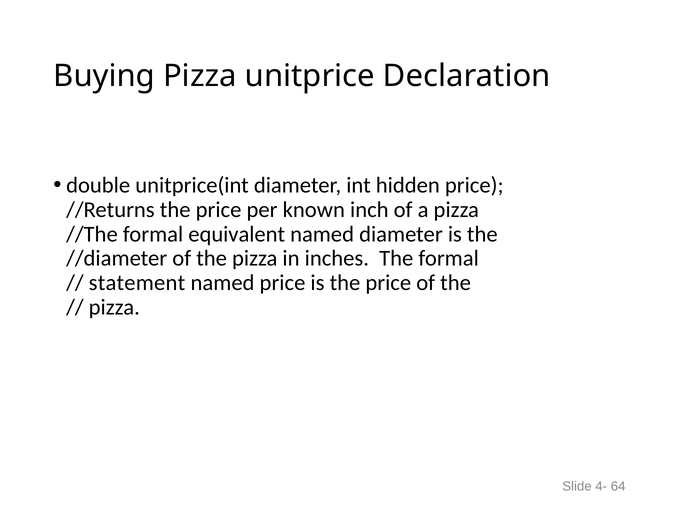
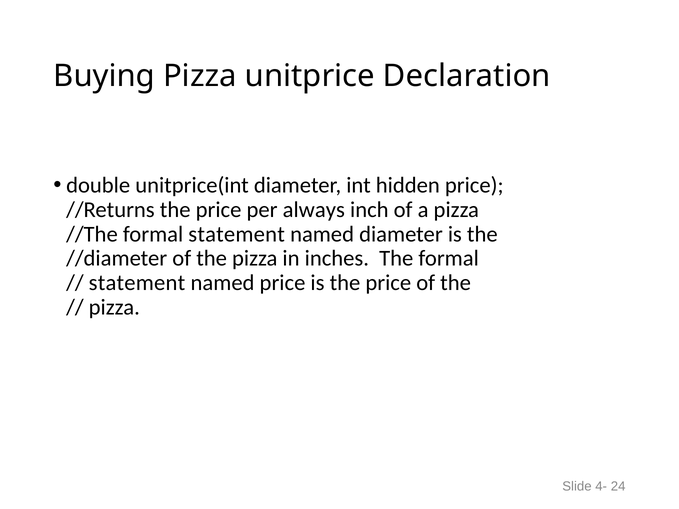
known: known -> always (314, 210)
formal equivalent: equivalent -> statement (237, 234)
64: 64 -> 24 (618, 486)
